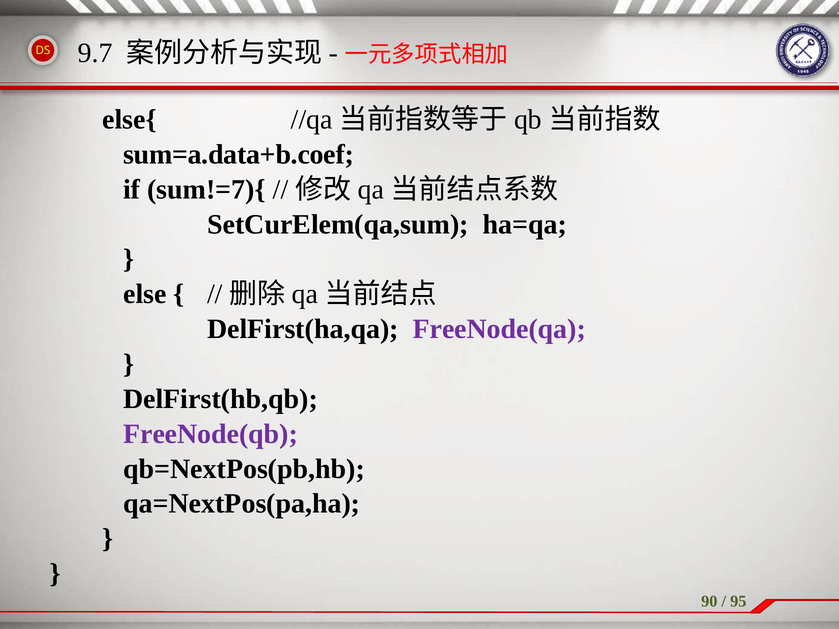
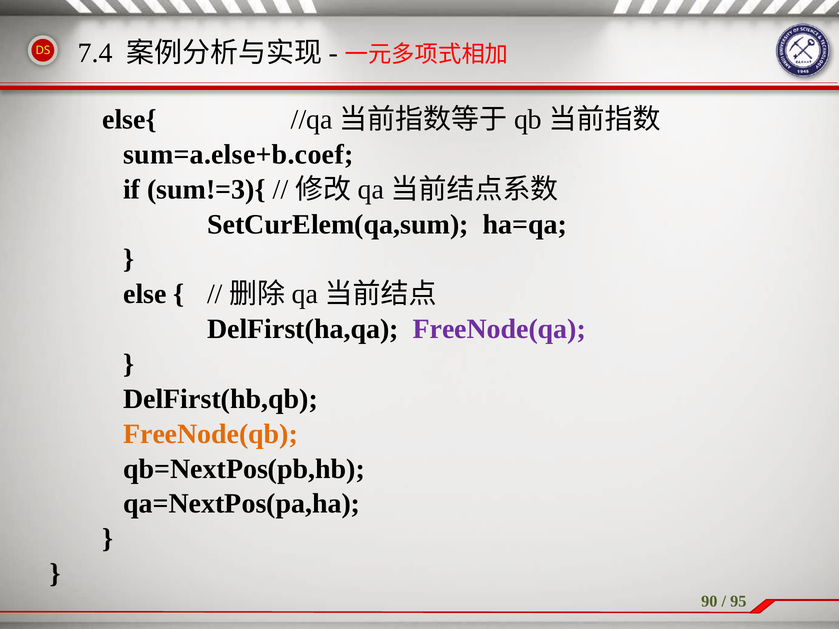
9.7: 9.7 -> 7.4 (95, 53)
sum=a.data+b.coef: sum=a.data+b.coef -> sum=a.else+b.coef (238, 154)
sum!=7){: sum!=7){ -> sum!=3){ (206, 189)
FreeNode(qb colour: purple -> orange (211, 434)
